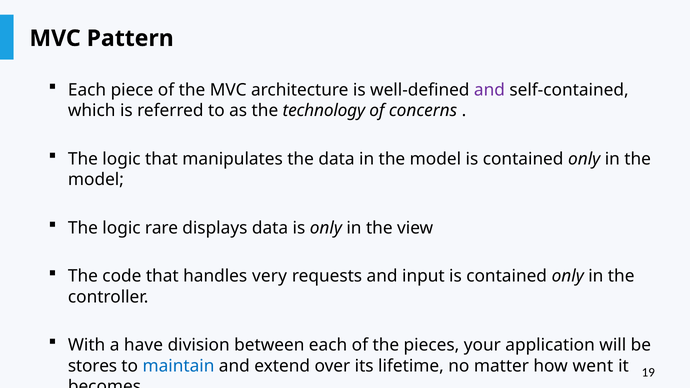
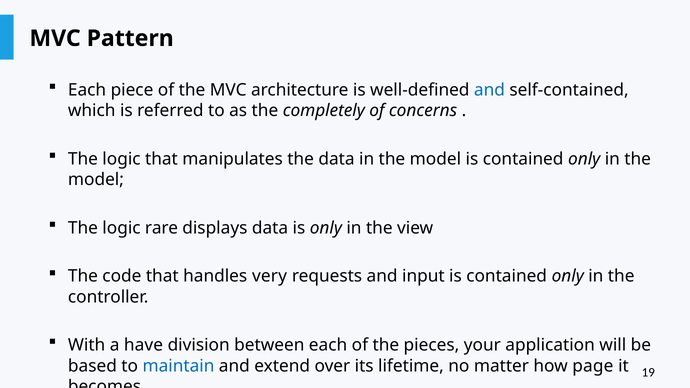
and colour: purple -> blue (489, 90)
technology: technology -> completely (324, 111)
stores: stores -> based (92, 366)
went: went -> page (593, 366)
